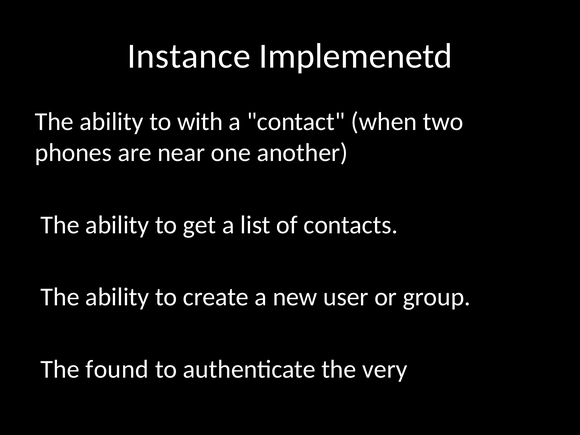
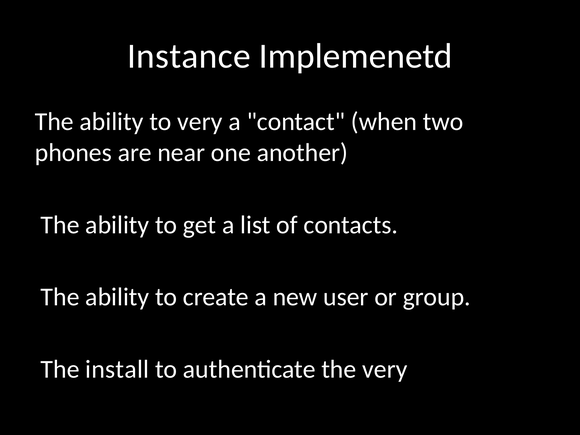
to with: with -> very (200, 122)
found: found -> install (117, 369)
